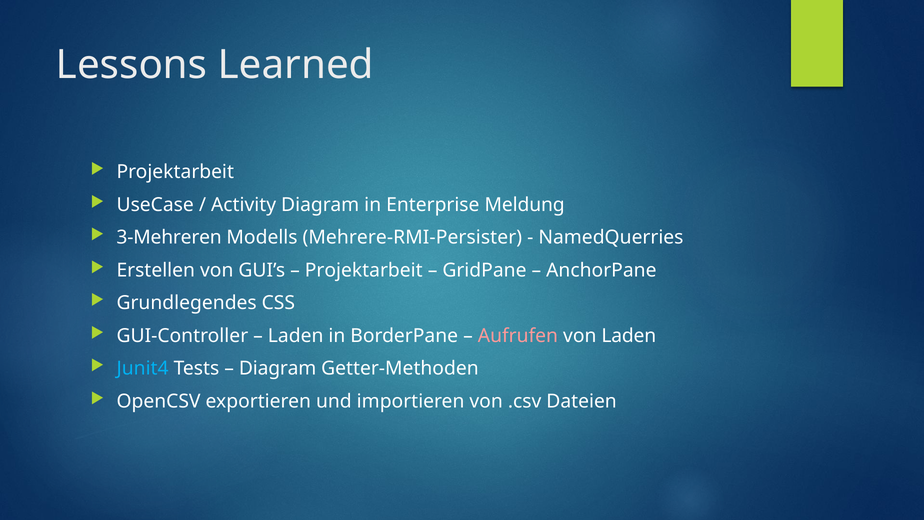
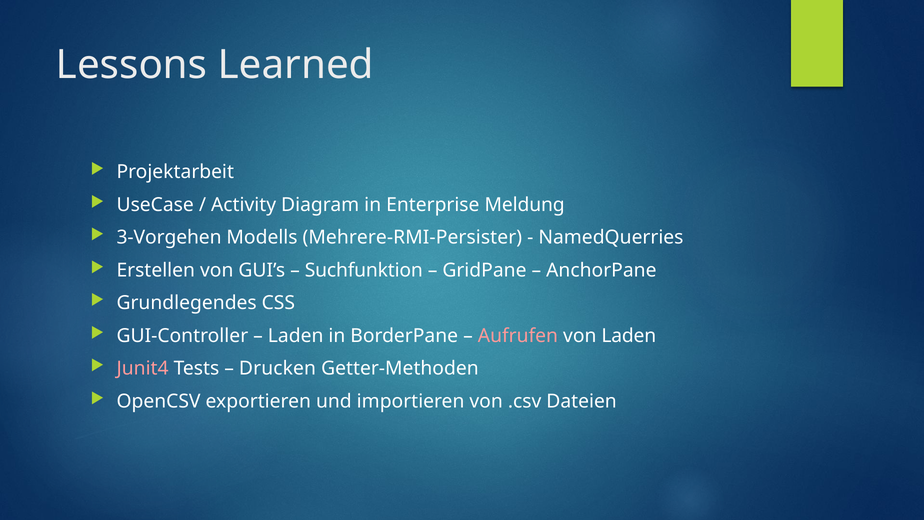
3-Mehreren: 3-Mehreren -> 3-Vorgehen (169, 237)
Projektarbeit: Projektarbeit -> Suchfunktion (364, 270)
Junit4 colour: light blue -> pink (143, 368)
Diagram: Diagram -> Drucken (277, 368)
